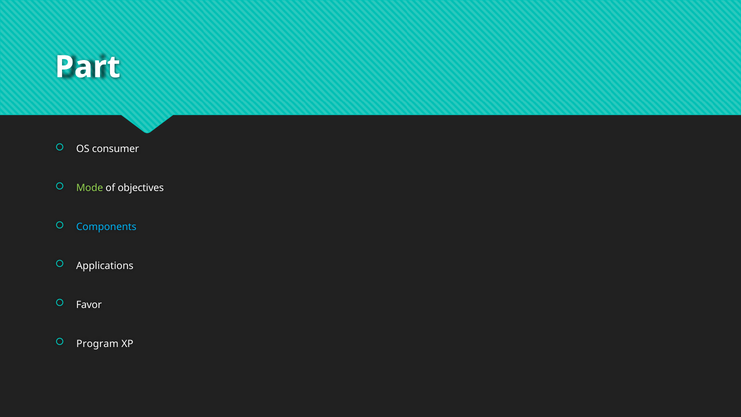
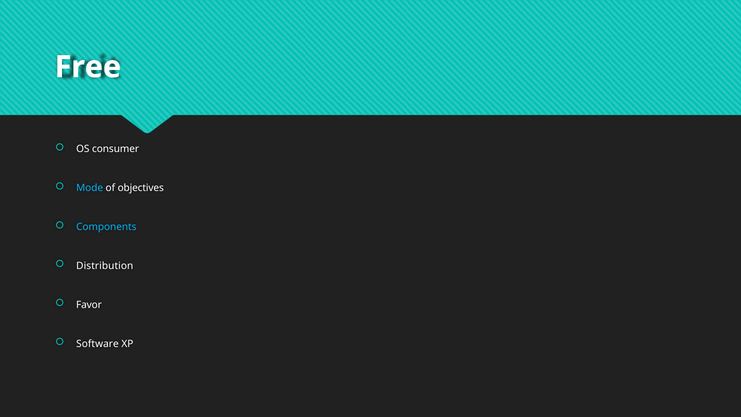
Part: Part -> Free (88, 67)
Mode colour: light green -> light blue (90, 188)
Applications: Applications -> Distribution (105, 266)
Program: Program -> Software (97, 344)
